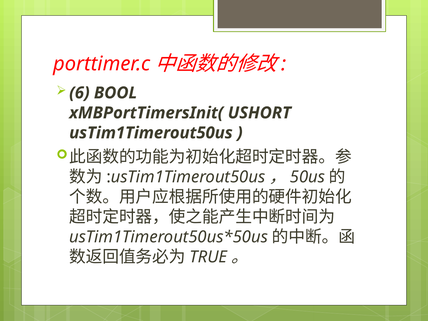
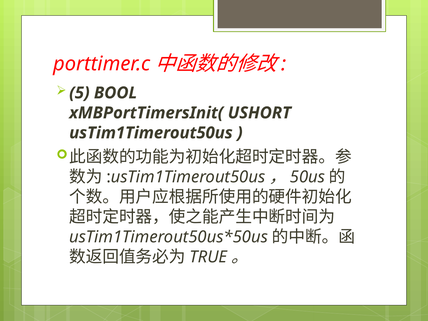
6: 6 -> 5 (79, 93)
